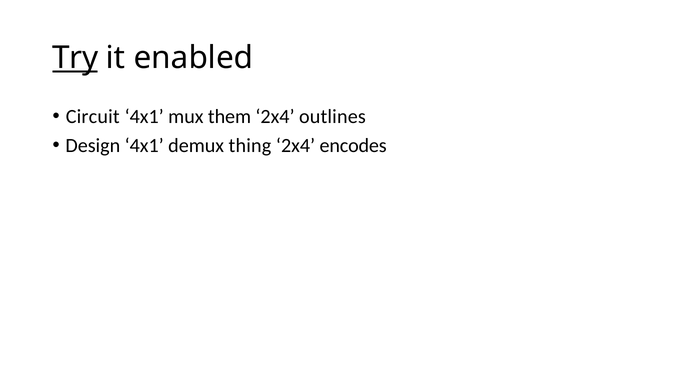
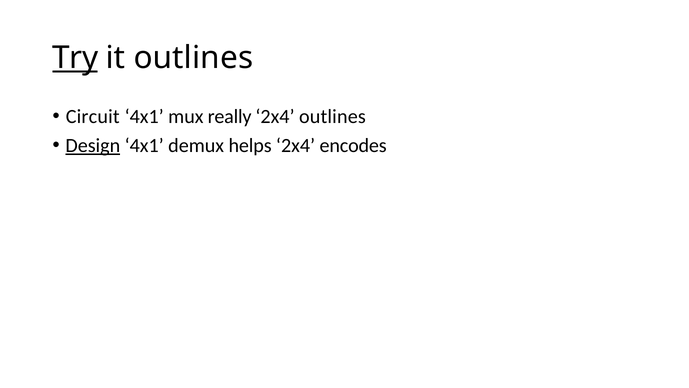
it enabled: enabled -> outlines (193, 58)
them: them -> really (230, 116)
Design underline: none -> present (93, 145)
thing: thing -> helps (250, 145)
